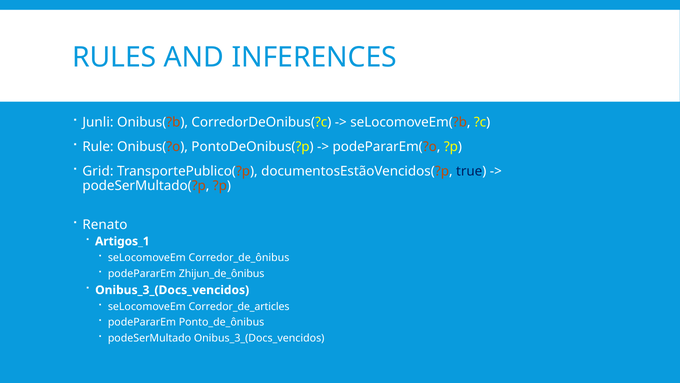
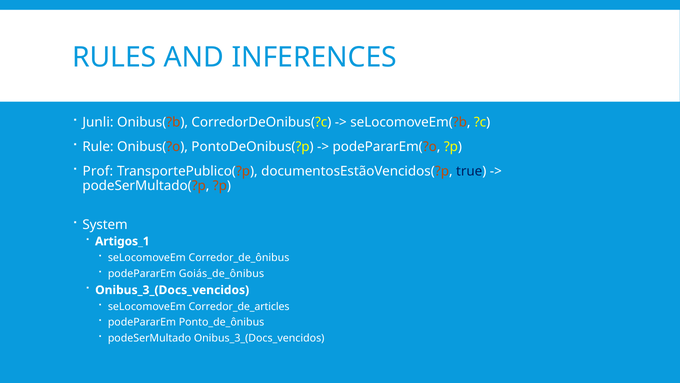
Grid: Grid -> Prof (98, 171)
Renato: Renato -> System (105, 224)
Zhijun_de_ônibus: Zhijun_de_ônibus -> Goiás_de_ônibus (221, 273)
